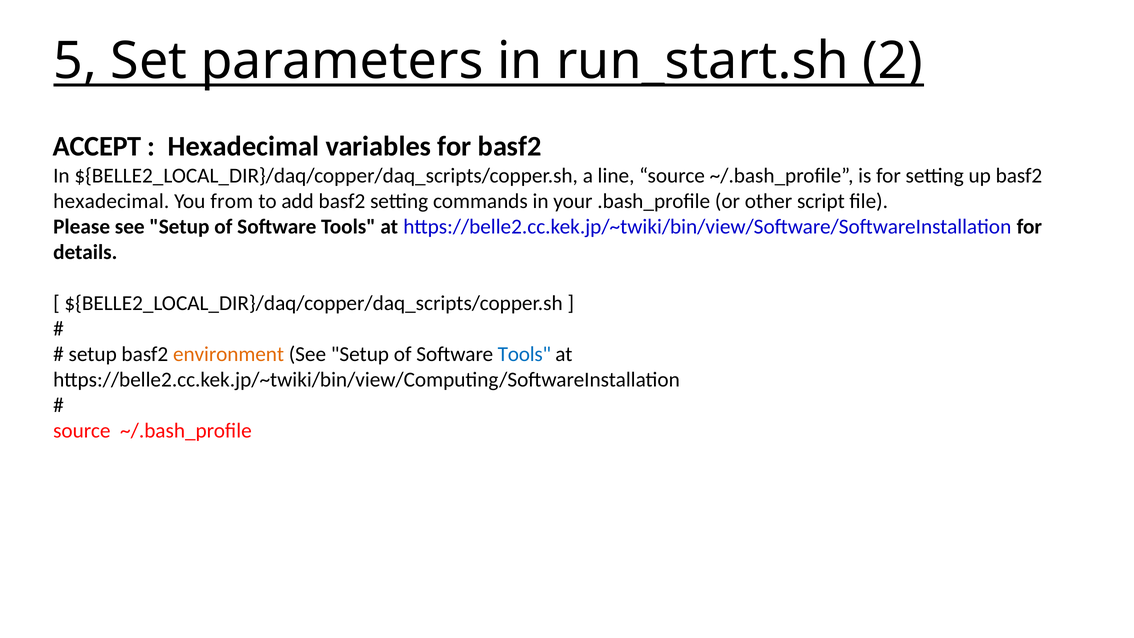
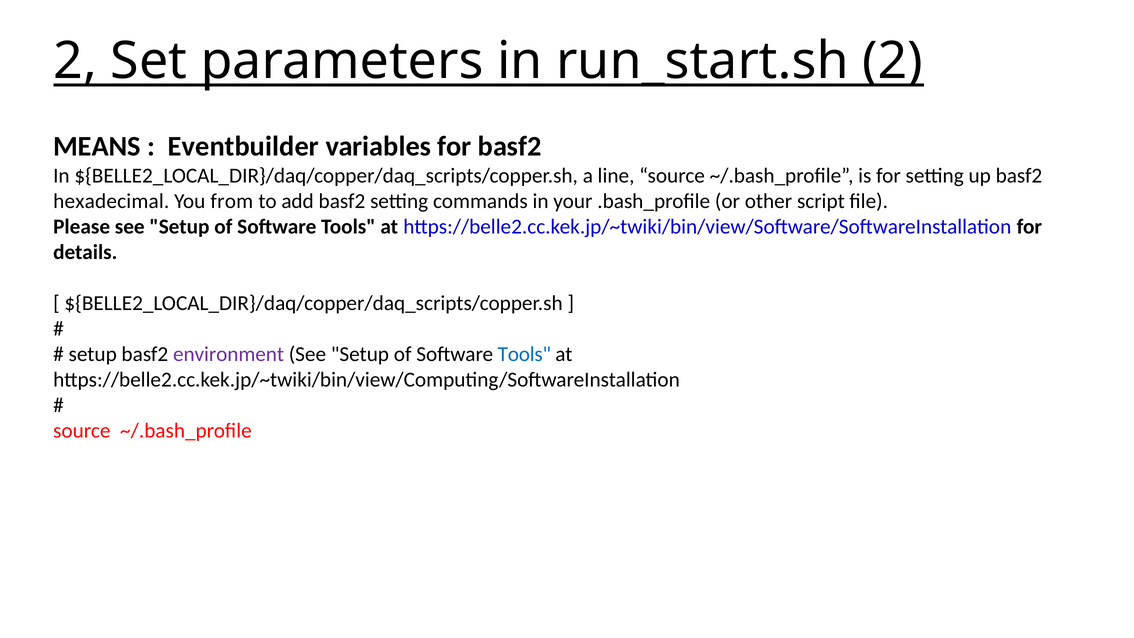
5: 5 -> 2 (75, 61)
ACCEPT: ACCEPT -> MEANS (97, 146)
Hexadecimal: Hexadecimal -> Eventbuilder (243, 146)
environment colour: orange -> purple (229, 354)
